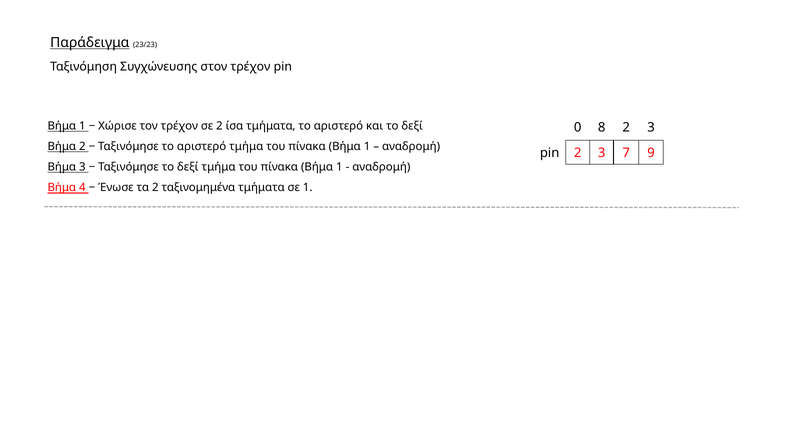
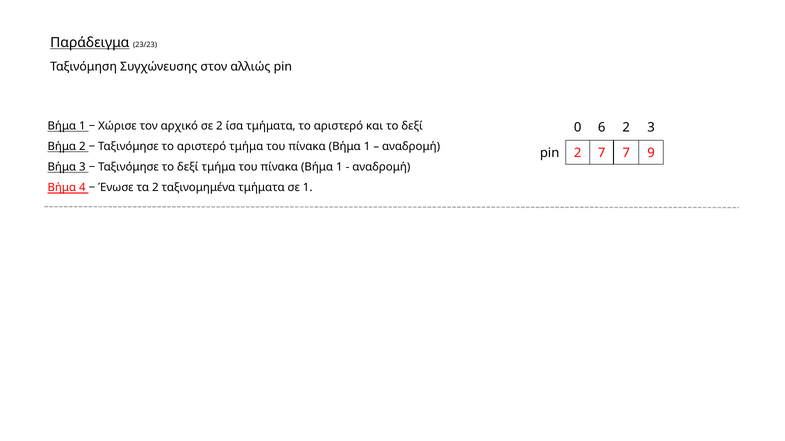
στον τρέχον: τρέχον -> αλλιώς (250, 67)
τον τρέχον: τρέχον -> αρχικό (179, 126)
8: 8 -> 6 (602, 128)
pin 2 3: 3 -> 7 (602, 153)
